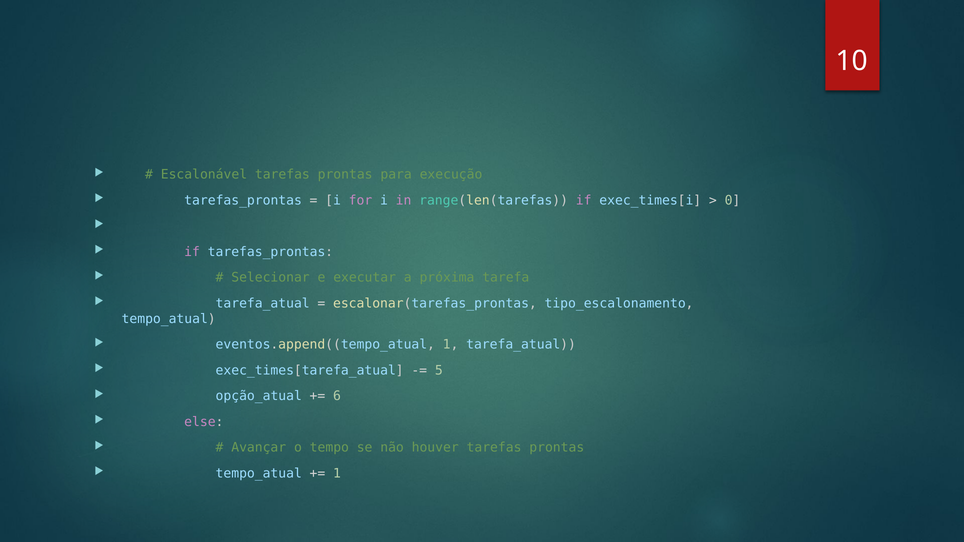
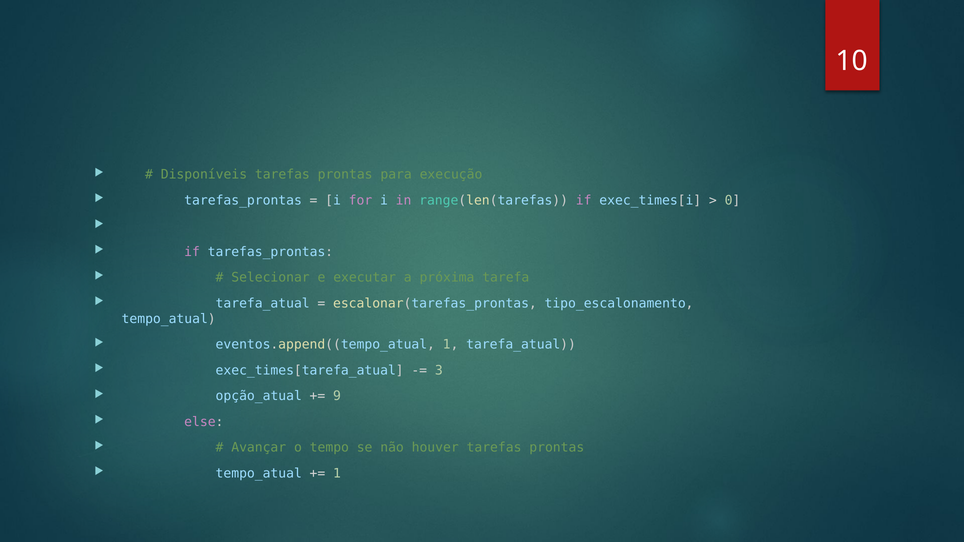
Escalonável: Escalonável -> Disponíveis (204, 175)
5: 5 -> 3 (439, 371)
6: 6 -> 9 (337, 396)
